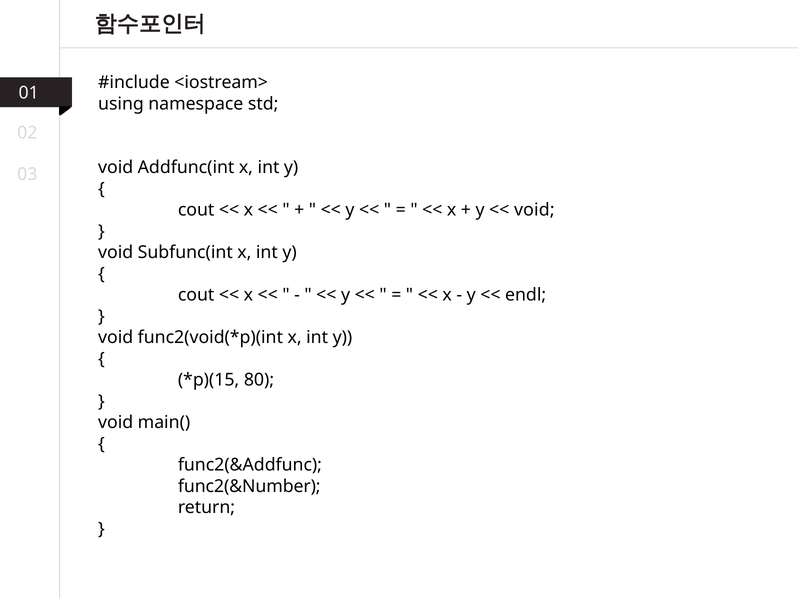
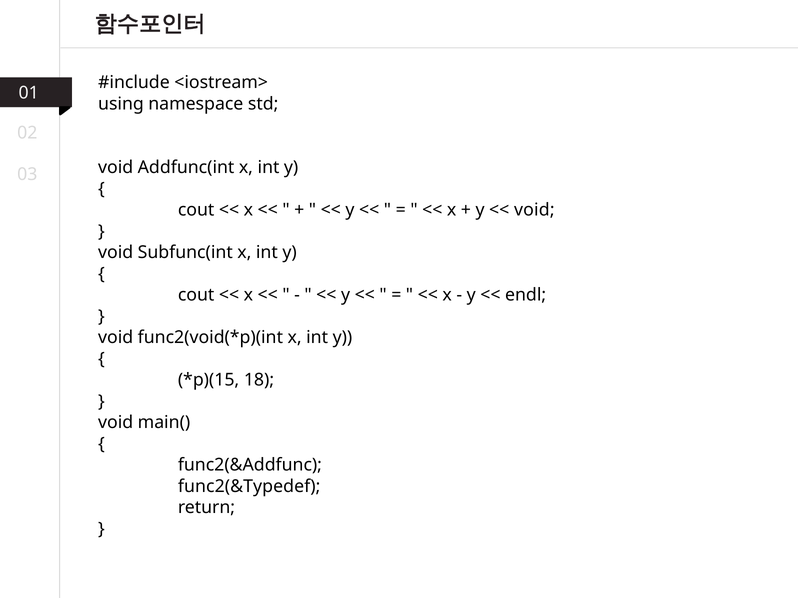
80: 80 -> 18 (259, 380)
func2(&Number: func2(&Number -> func2(&Typedef (249, 487)
